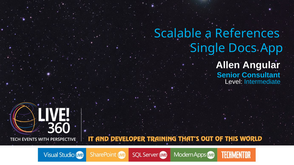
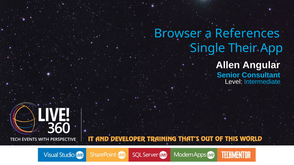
Scalable: Scalable -> Browser (178, 34)
Docs: Docs -> Their (243, 48)
